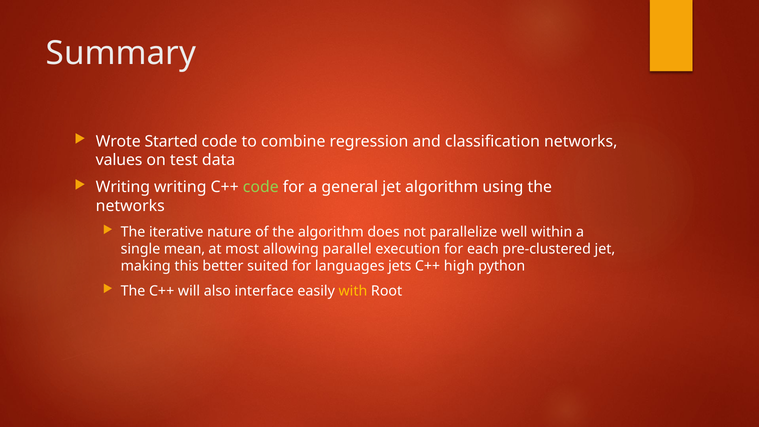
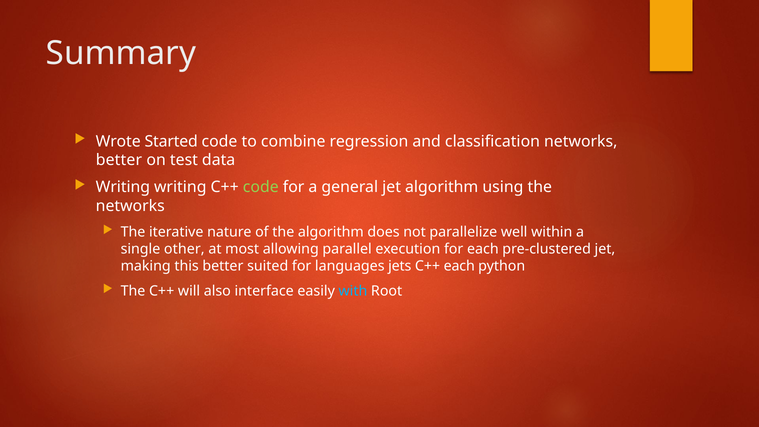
values: values -> better (119, 160)
mean: mean -> other (184, 249)
C++ high: high -> each (459, 266)
with colour: yellow -> light blue (353, 291)
